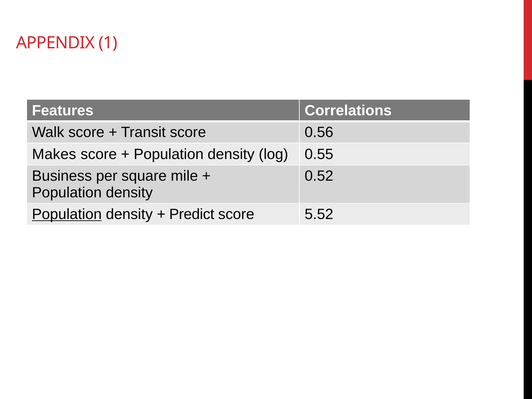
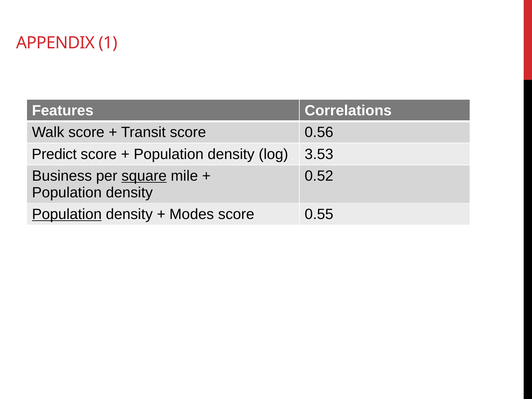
Makes: Makes -> Predict (54, 154)
0.55: 0.55 -> 3.53 (319, 154)
square underline: none -> present (144, 176)
Predict: Predict -> Modes (192, 214)
5.52: 5.52 -> 0.55 (319, 214)
